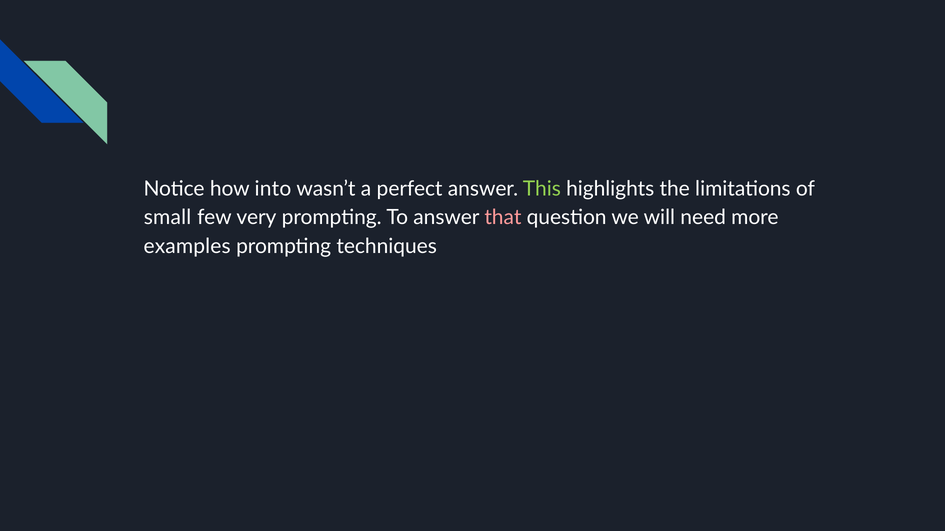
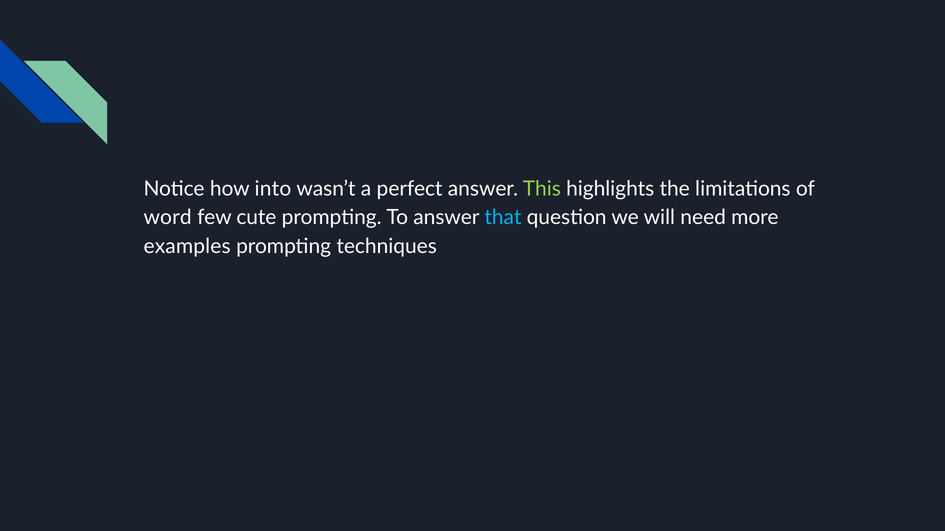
small: small -> word (168, 218)
very: very -> cute (256, 218)
that colour: pink -> light blue (503, 218)
